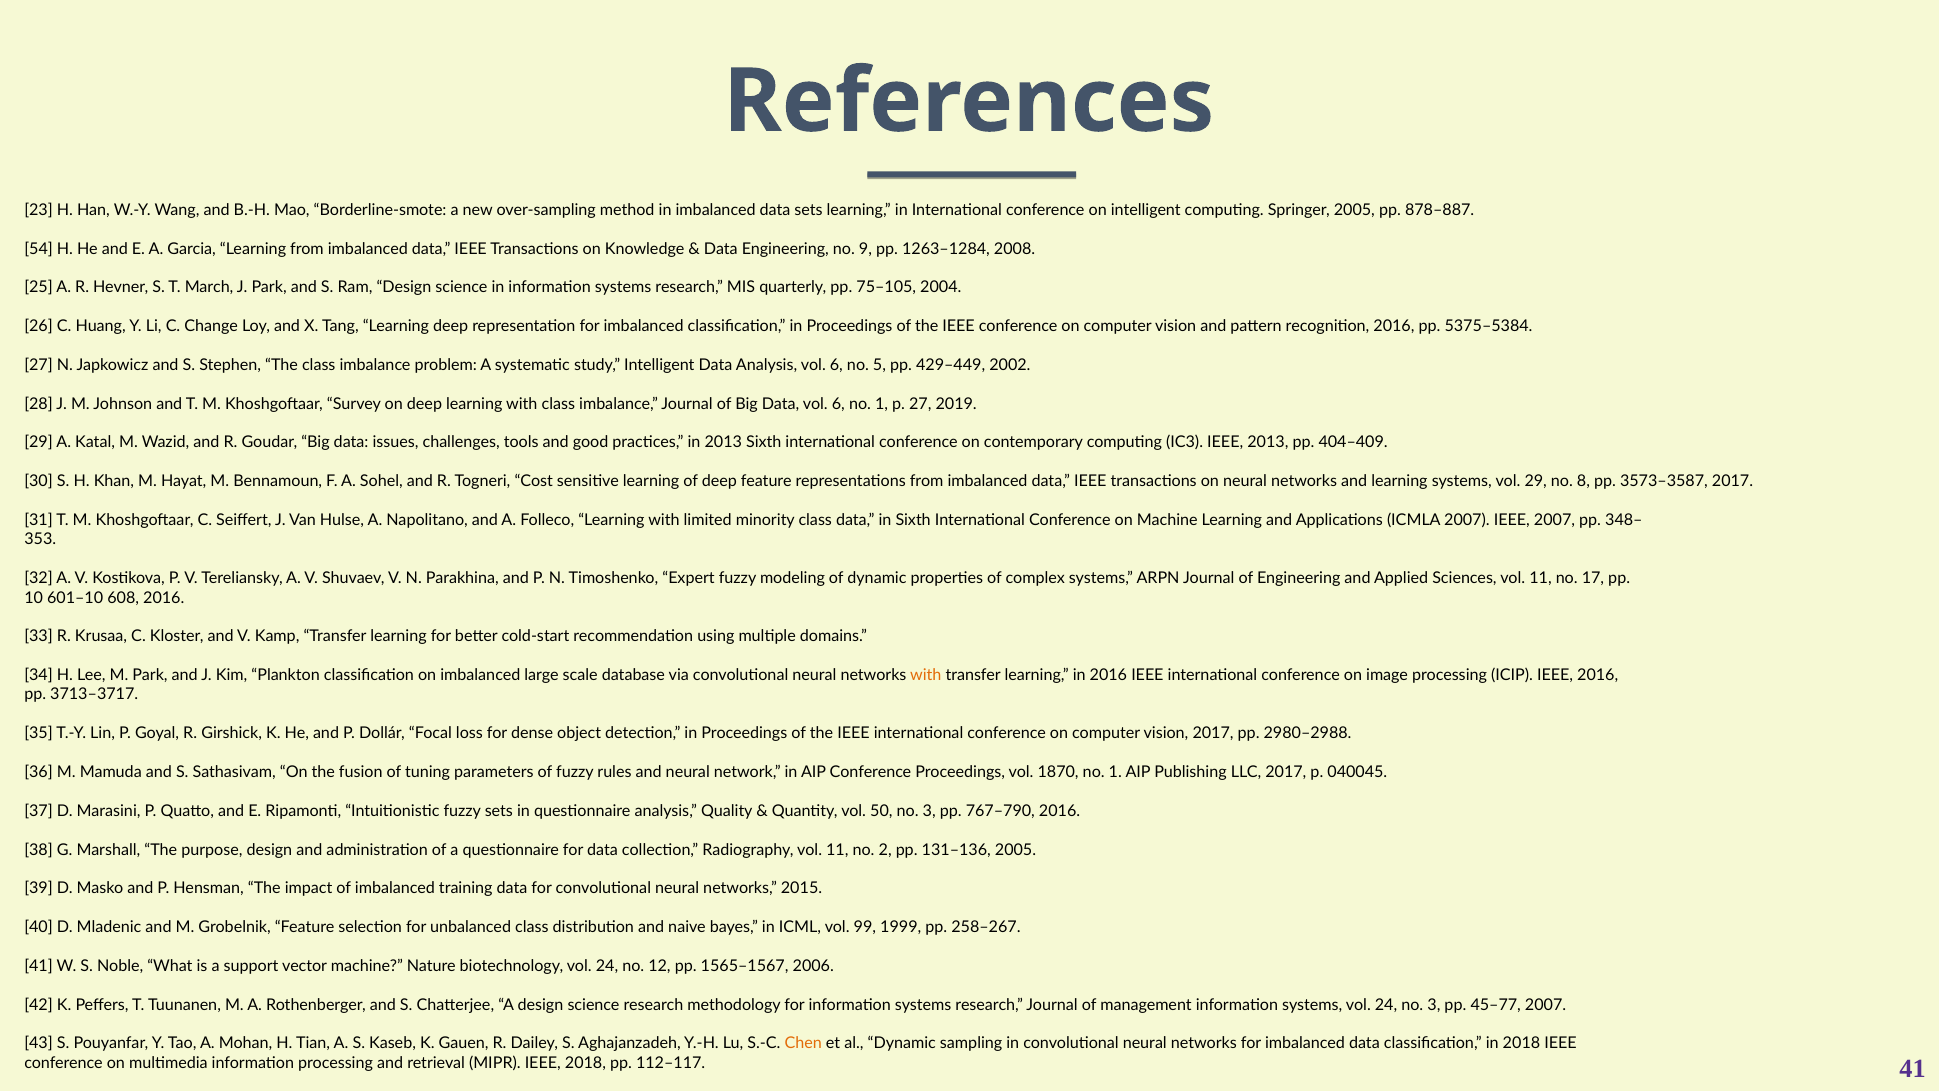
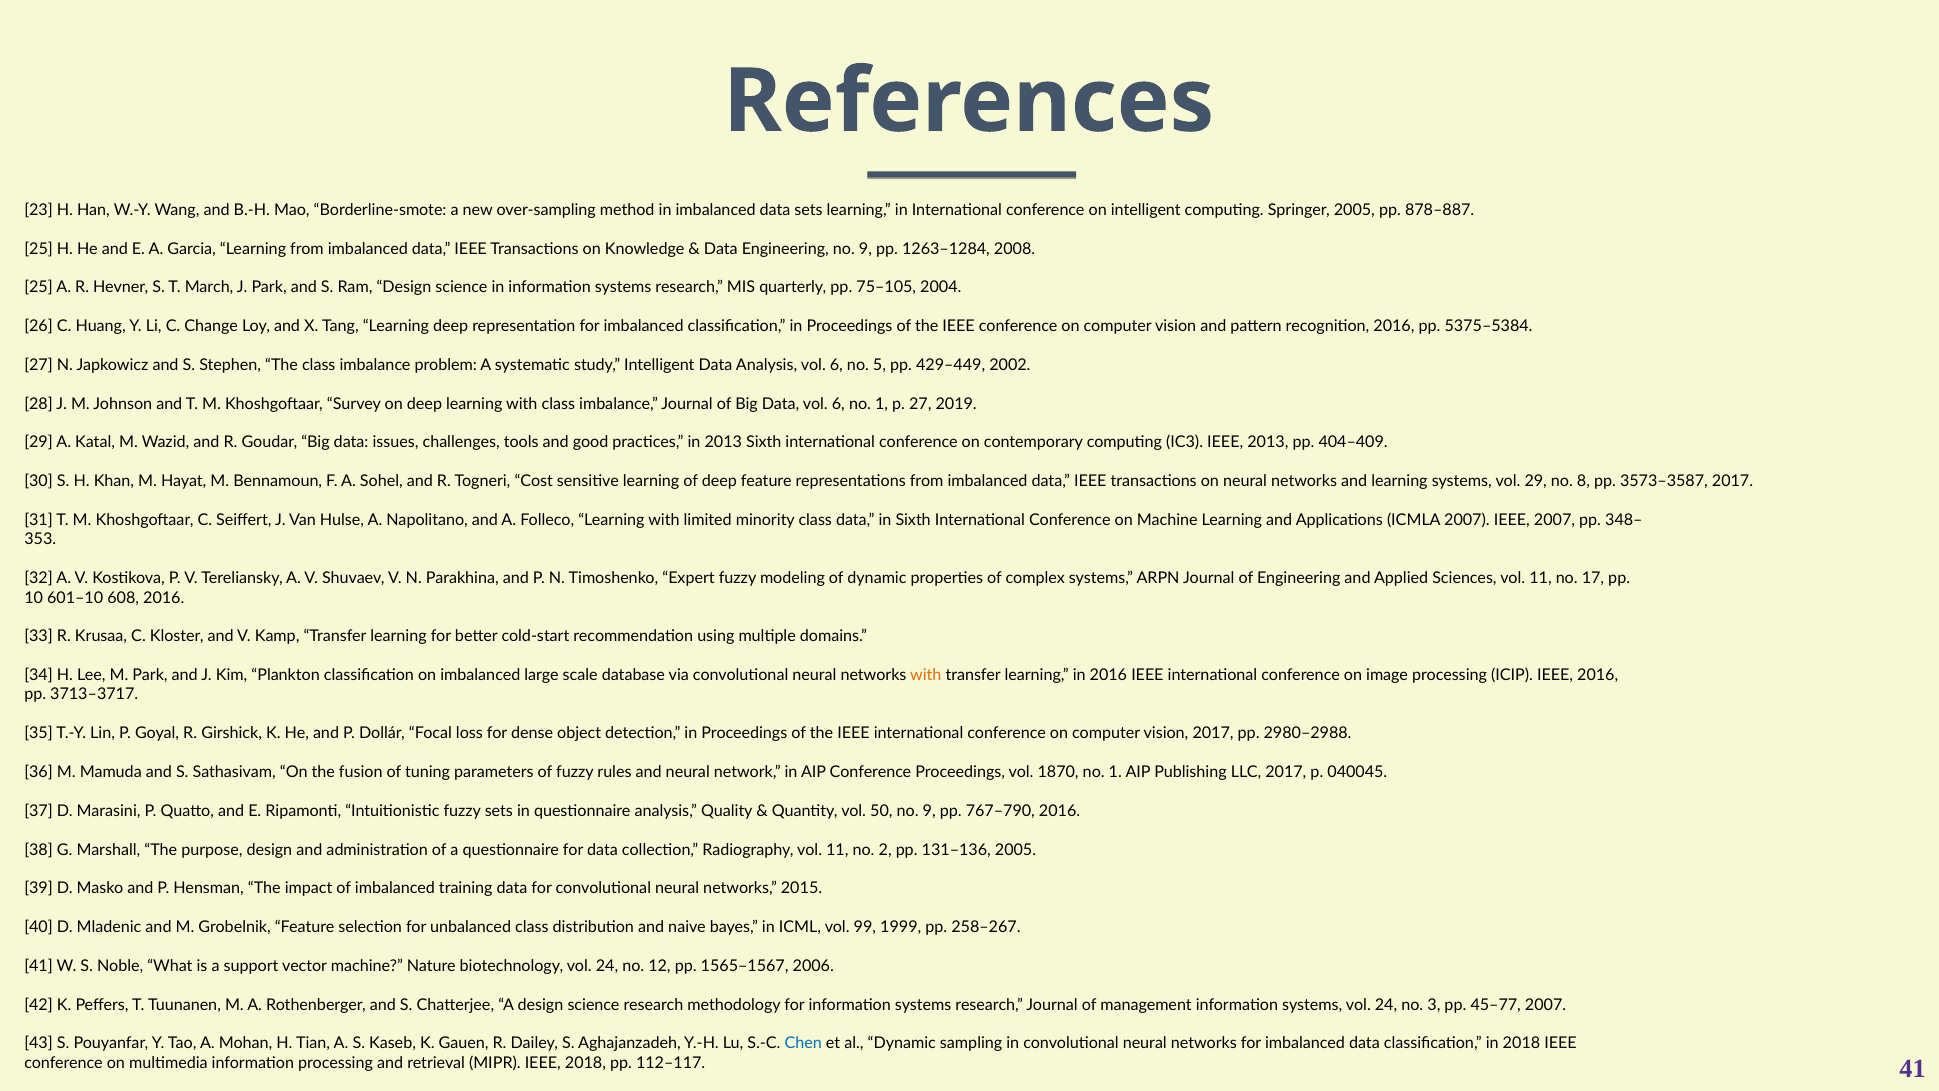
54: 54 -> 25 (39, 249)
50 no 3: 3 -> 9 (929, 811)
Chen colour: orange -> blue (803, 1044)
